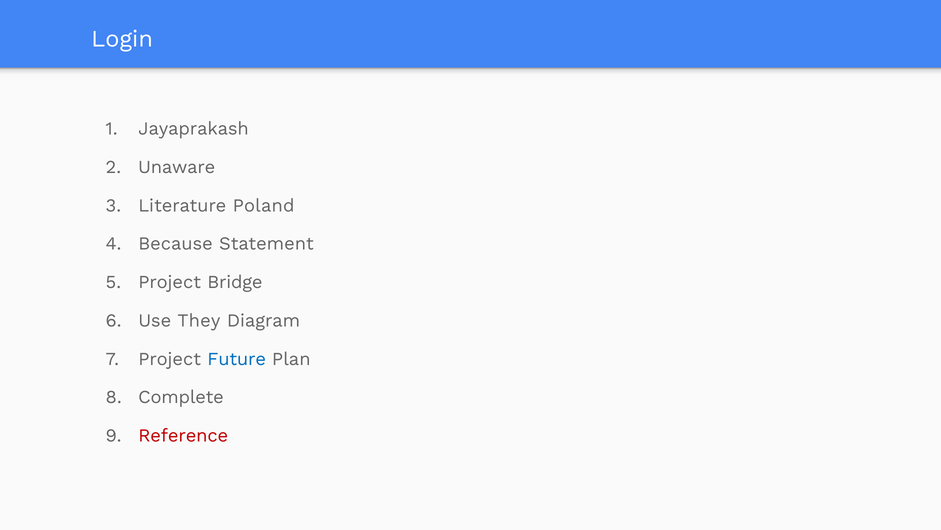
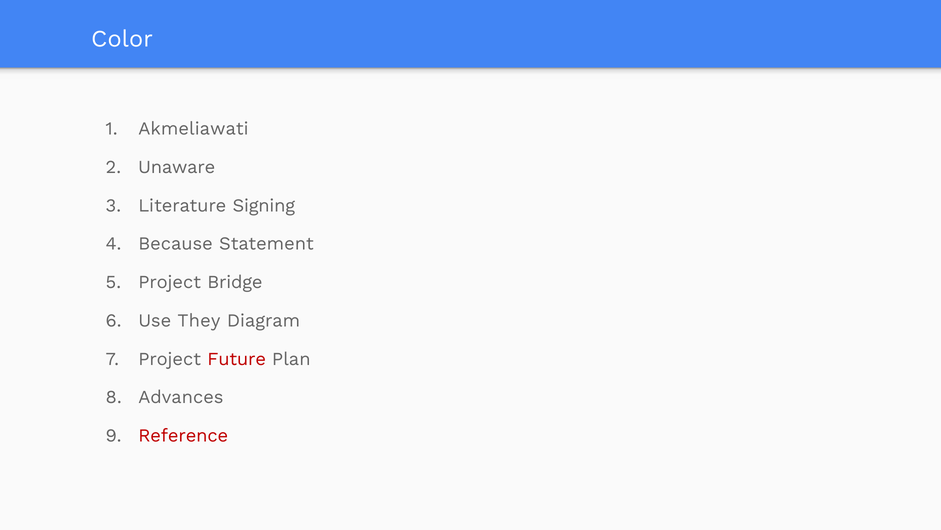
Login: Login -> Color (122, 39)
Jayaprakash: Jayaprakash -> Akmeliawati (193, 129)
Poland: Poland -> Signing (264, 205)
Future colour: blue -> red (237, 359)
Complete: Complete -> Advances (181, 397)
